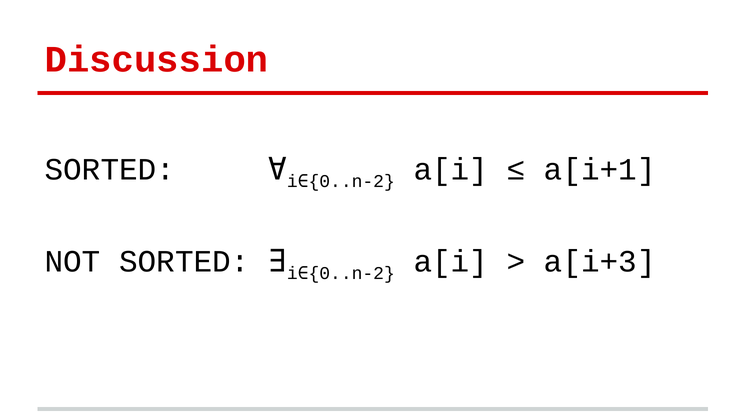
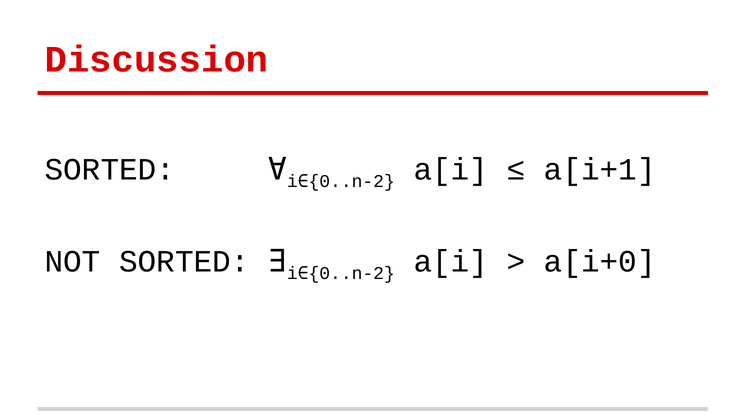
a[i+3: a[i+3 -> a[i+0 (600, 262)
